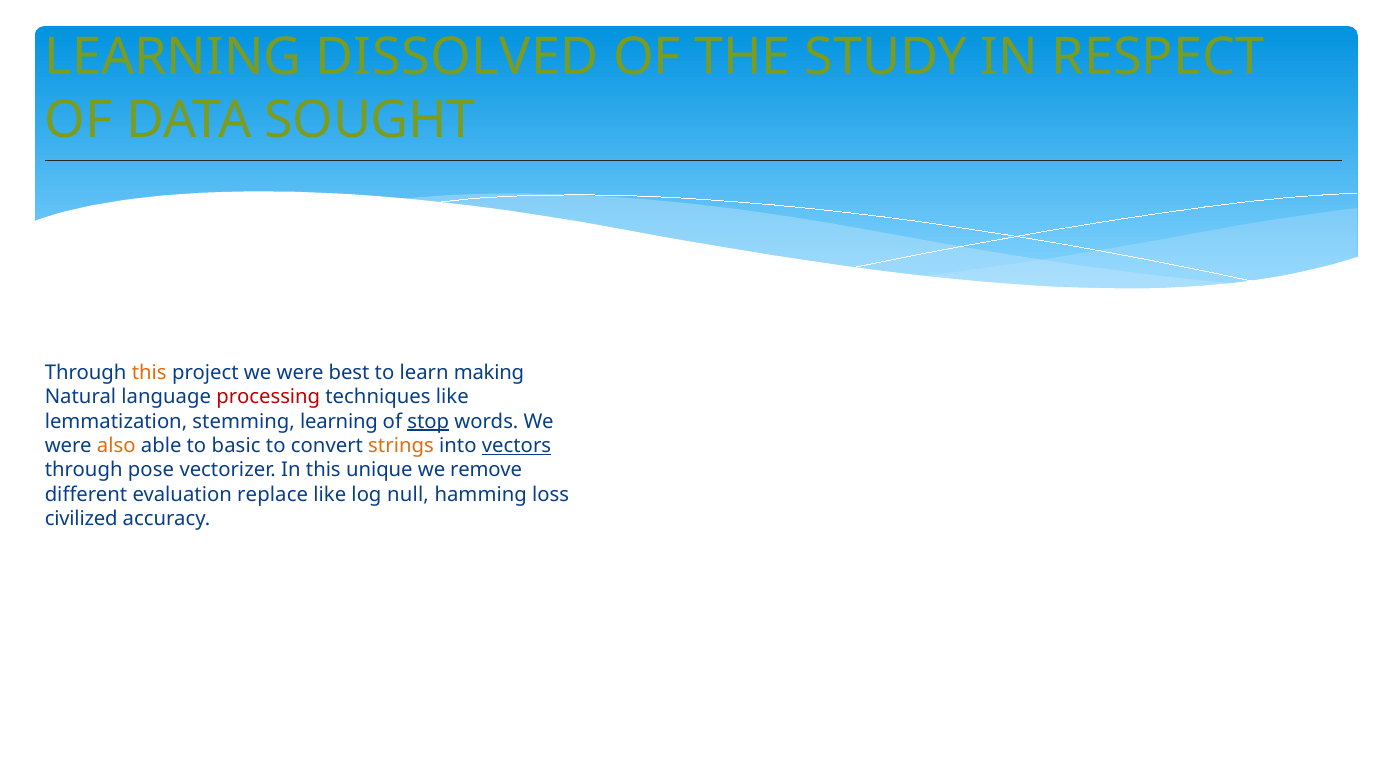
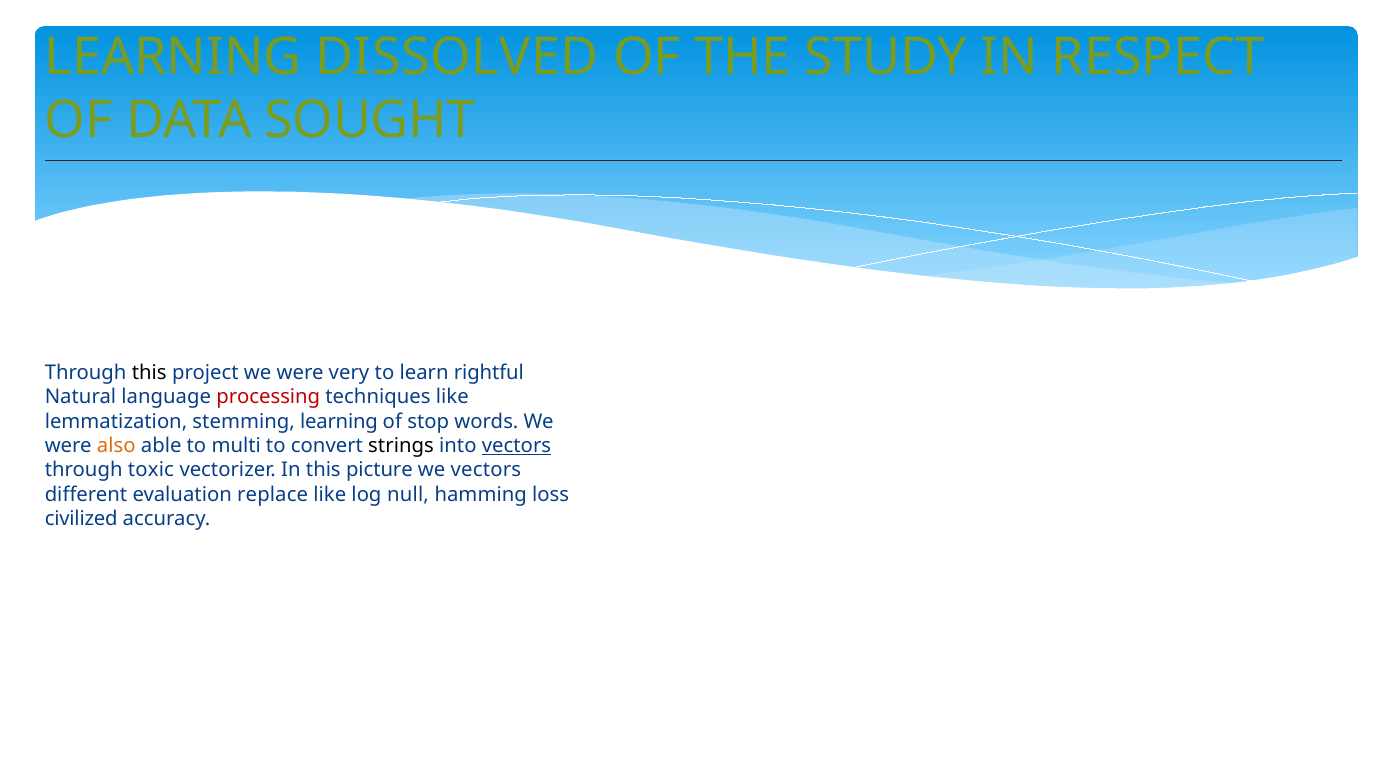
this colour: orange -> black (149, 373)
best: best -> very (349, 373)
making: making -> rightful (489, 373)
stop underline: present -> none (428, 422)
basic: basic -> multi (236, 446)
strings colour: orange -> black (401, 446)
pose: pose -> toxic (151, 470)
unique: unique -> picture (379, 470)
we remove: remove -> vectors (486, 470)
